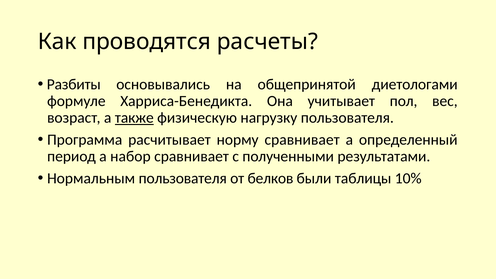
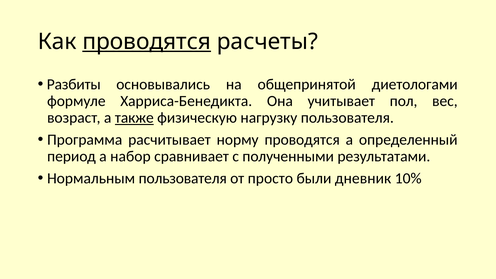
проводятся underline: none -> present (147, 42)
норму сравнивает: сравнивает -> проводятся (302, 140)
белков: белков -> просто (270, 178)
таблицы: таблицы -> дневник (363, 178)
